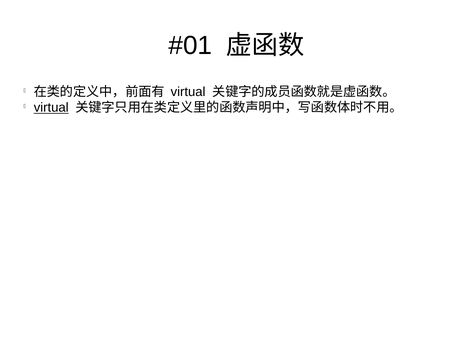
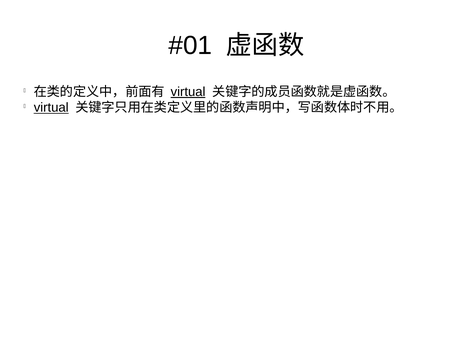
virtual underline: none -> present (188, 92)
